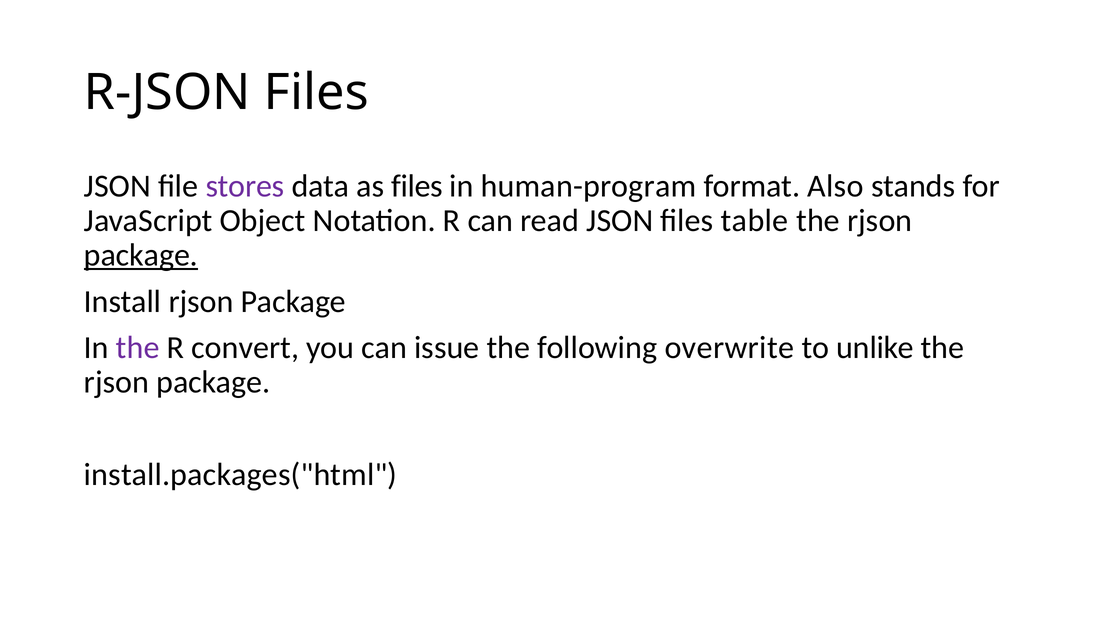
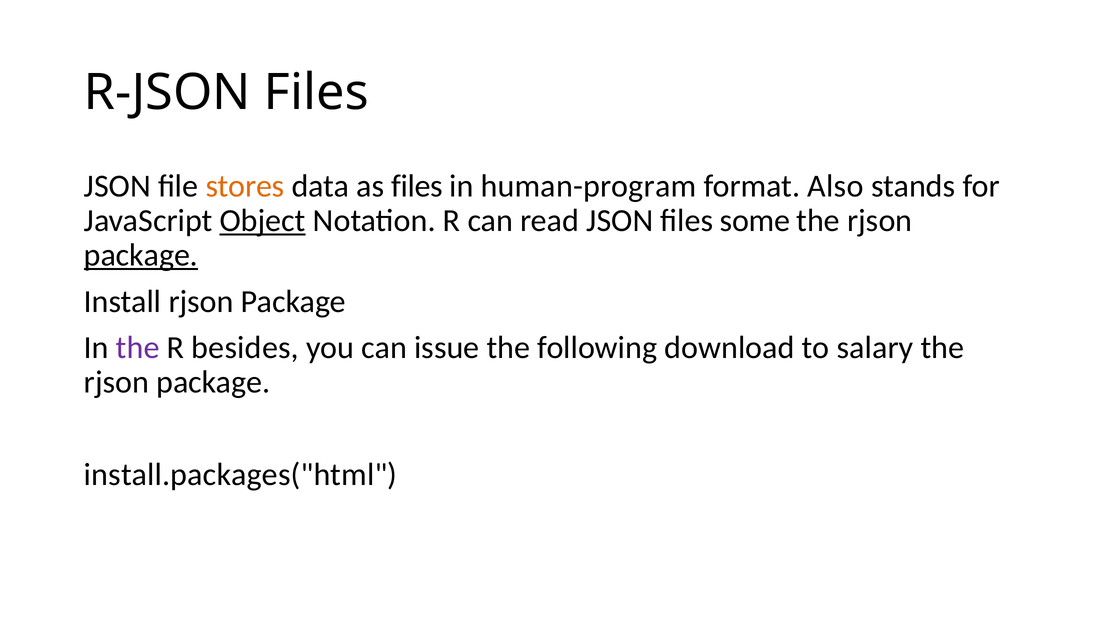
stores colour: purple -> orange (245, 186)
Object underline: none -> present (263, 221)
table: table -> some (755, 221)
convert: convert -> besides (245, 348)
overwrite: overwrite -> download (730, 348)
unlike: unlike -> salary (875, 348)
